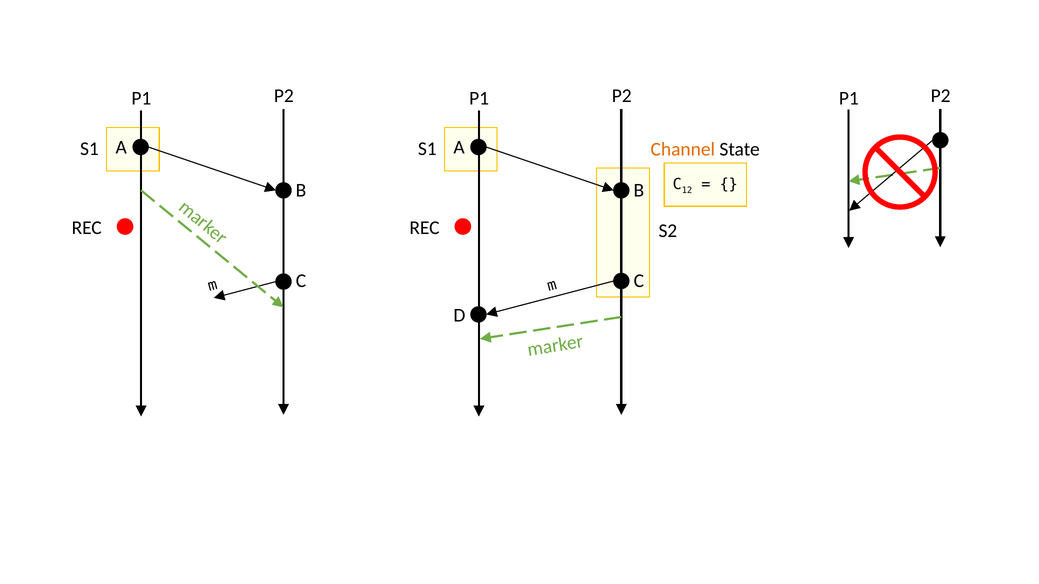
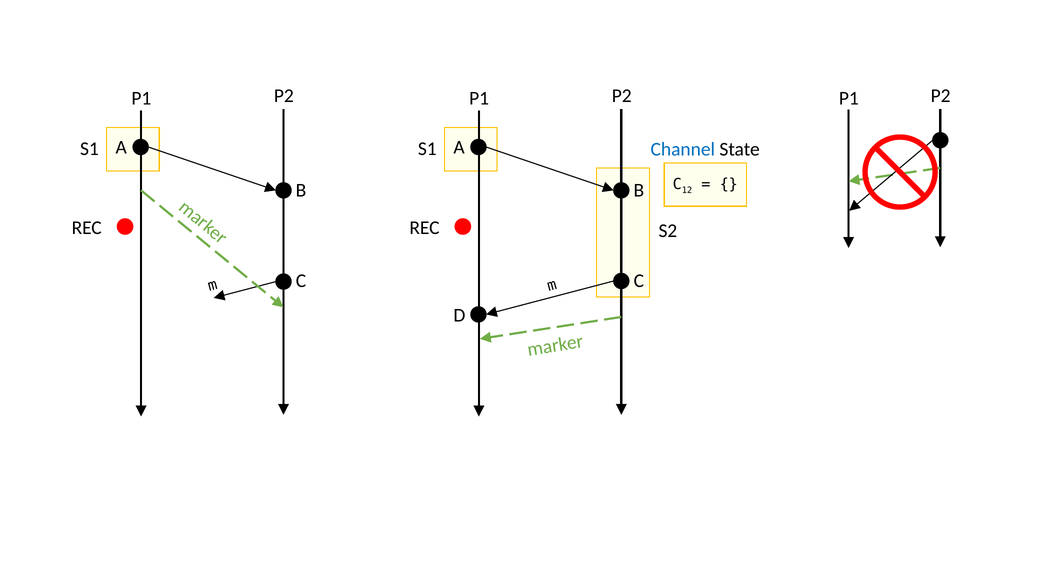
Channel colour: orange -> blue (683, 149)
